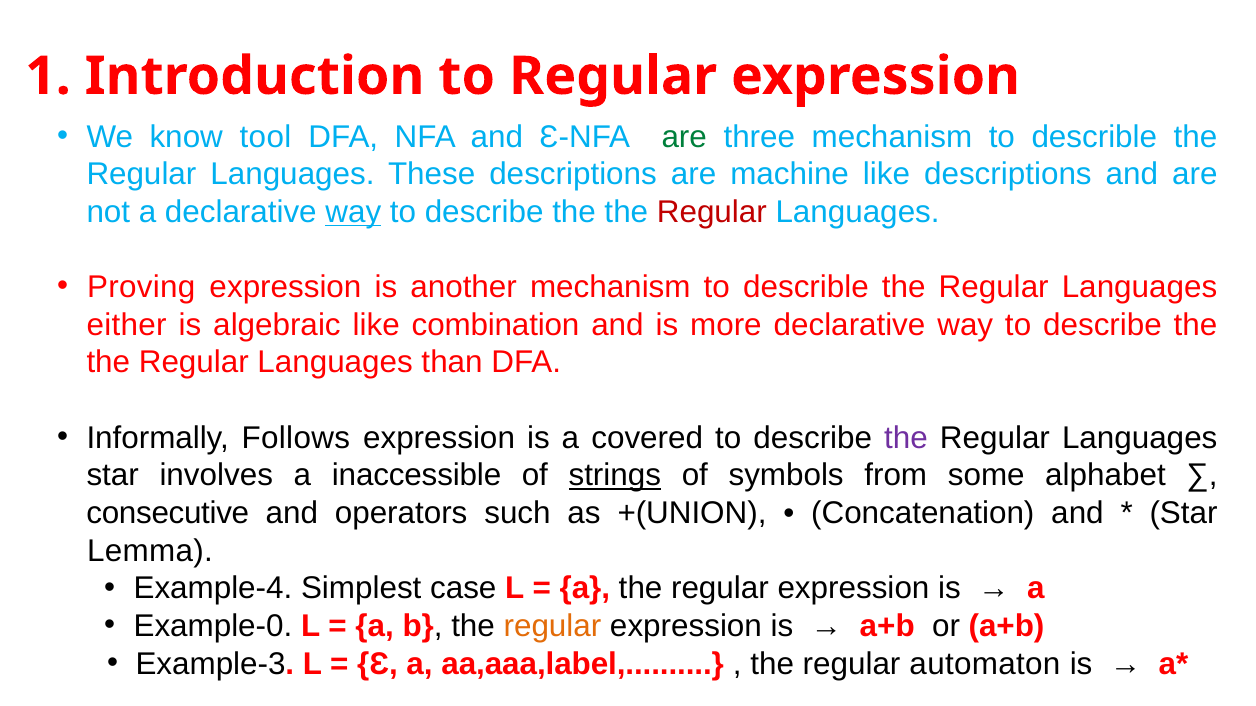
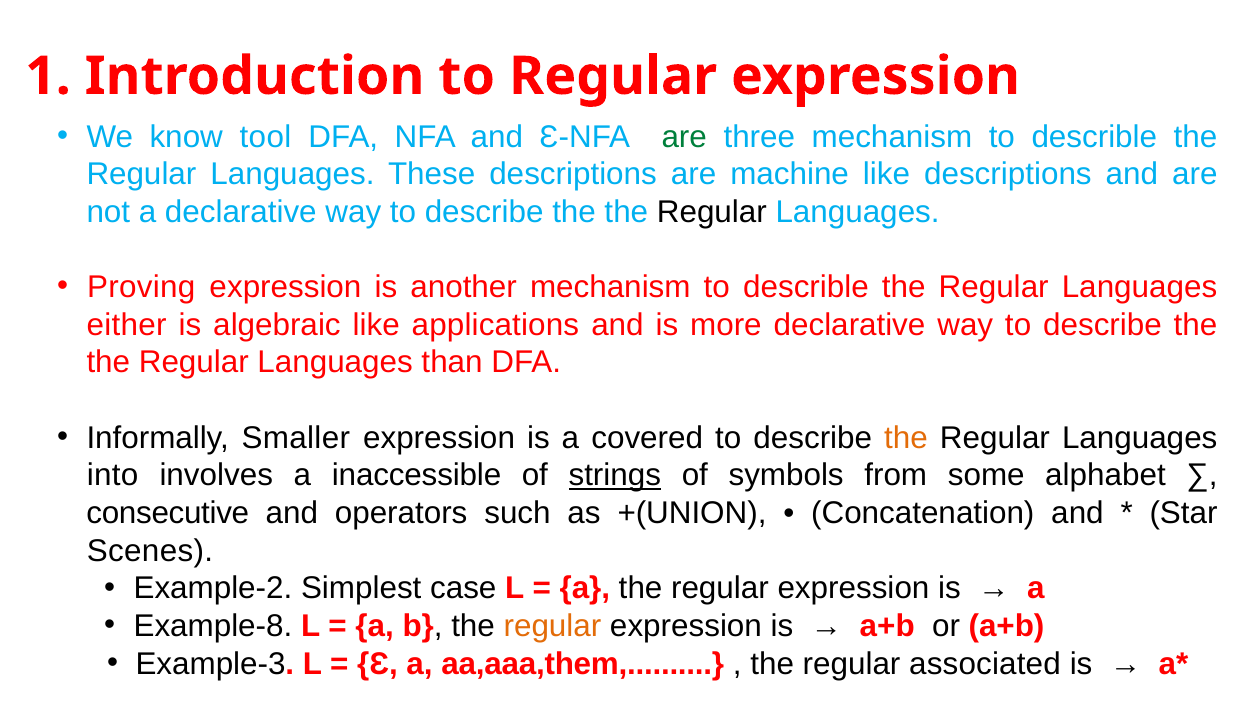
way underline: present -> none (353, 212)
Regular colour: red -> black (712, 212)
combination: combination -> applications (495, 325)
Follows: Follows -> Smaller (296, 438)
the colour: purple -> orange (906, 438)
star: star -> into (113, 476)
Lemma: Lemma -> Scenes (150, 551)
Example-4: Example-4 -> Example-2 (213, 589)
Example-0: Example-0 -> Example-8 (213, 627)
aa,aaa,label: aa,aaa,label -> aa,aaa,them (583, 664)
automaton: automaton -> associated (985, 664)
